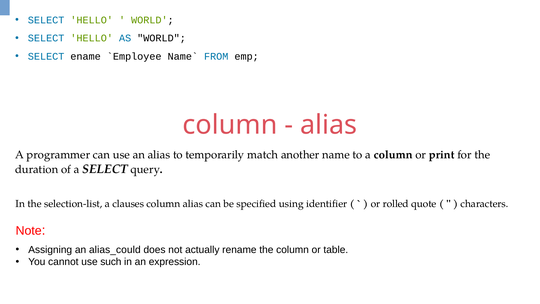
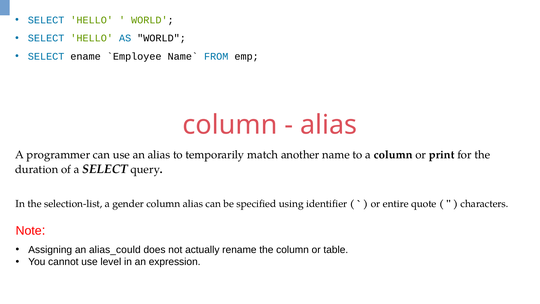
clauses: clauses -> gender (128, 204)
rolled: rolled -> entire (396, 204)
such: such -> level (111, 262)
